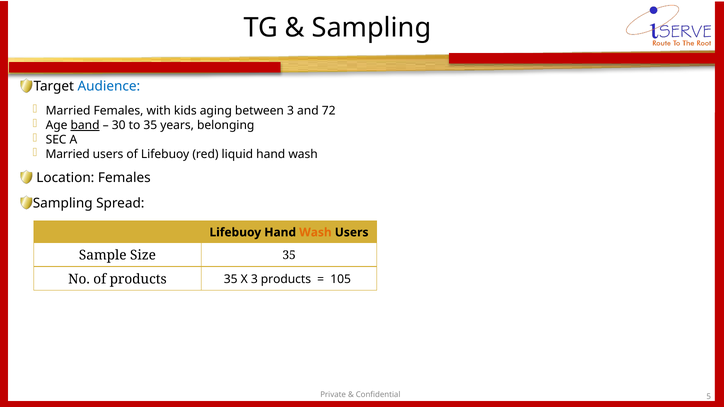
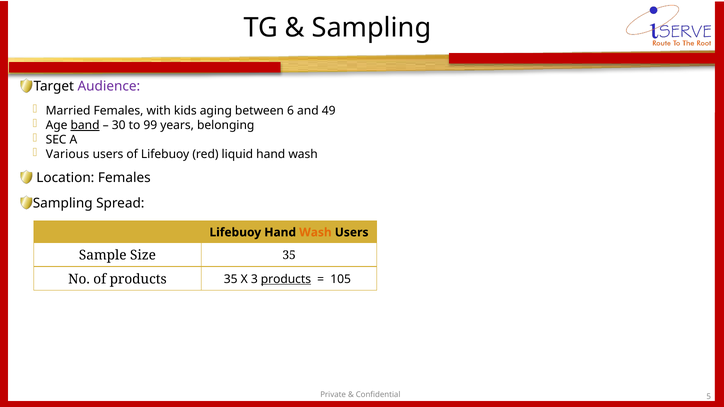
Audience colour: blue -> purple (109, 87)
between 3: 3 -> 6 (290, 111)
72: 72 -> 49 (329, 111)
to 35: 35 -> 99 (150, 125)
Married: Married -> Various (68, 154)
products underline: none -> present (286, 279)
